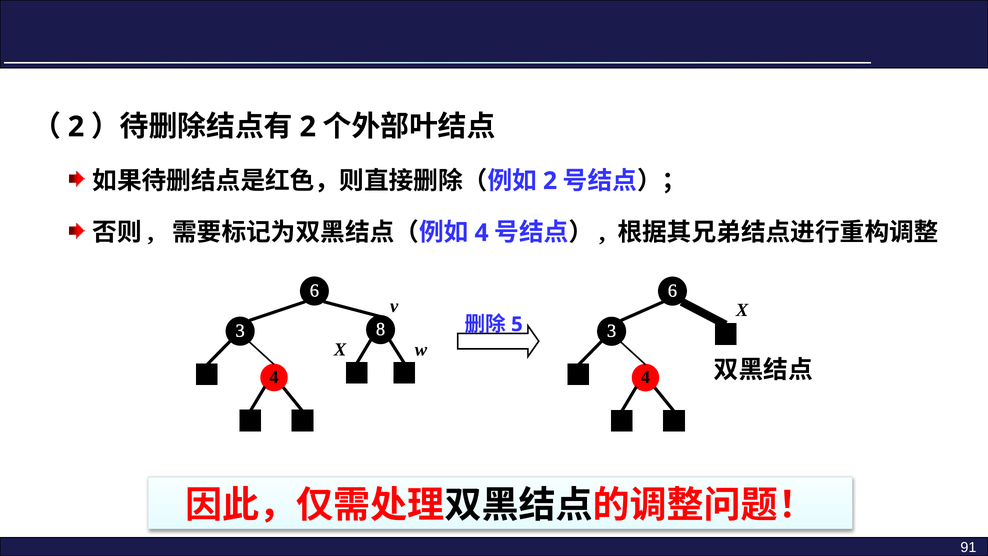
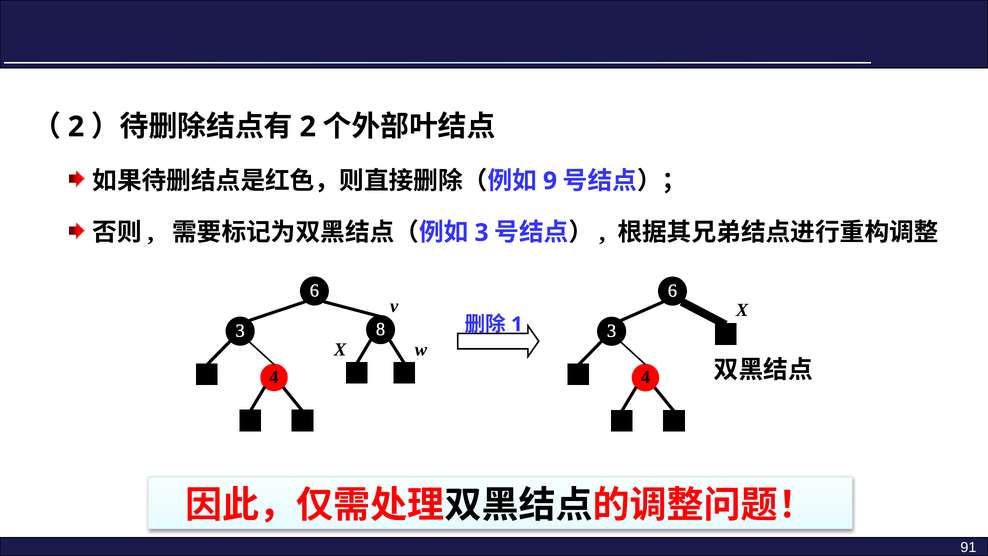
2: 2 -> 9 (550, 181)
4: 4 -> 3 (482, 233)
5: 5 -> 1 (517, 324)
